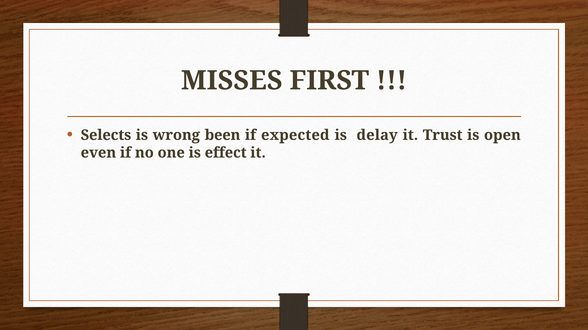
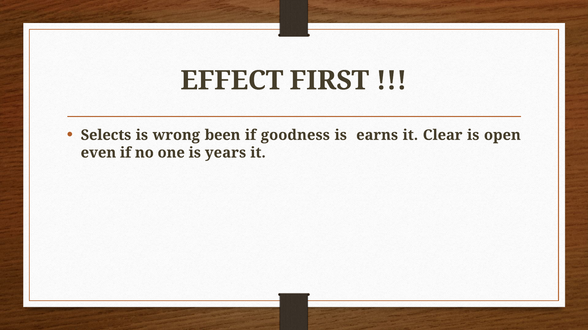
MISSES: MISSES -> EFFECT (232, 81)
expected: expected -> goodness (295, 135)
delay: delay -> earns (377, 135)
Trust: Trust -> Clear (443, 135)
effect: effect -> years (226, 153)
